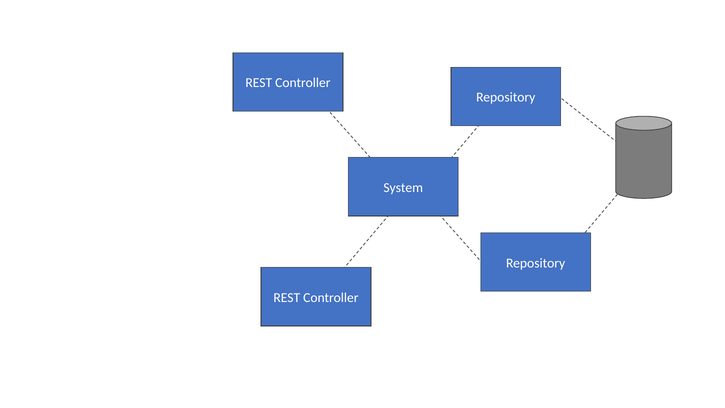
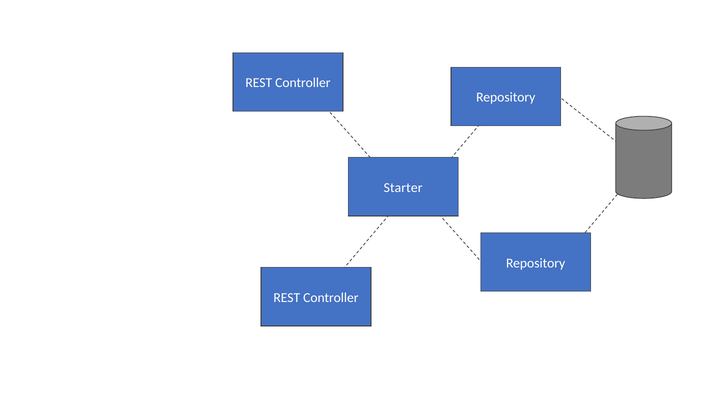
System: System -> Starter (403, 187)
